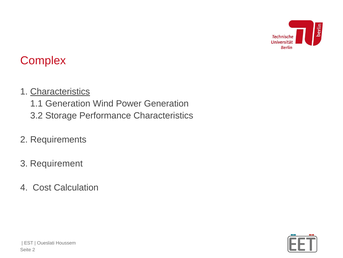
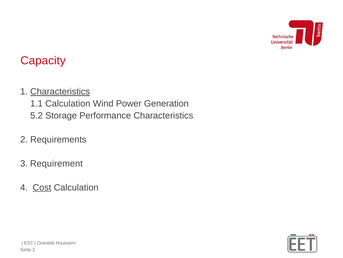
Complex: Complex -> Capacity (43, 60)
1.1 Generation: Generation -> Calculation (68, 103)
3.2: 3.2 -> 5.2 (37, 115)
Cost underline: none -> present (42, 187)
